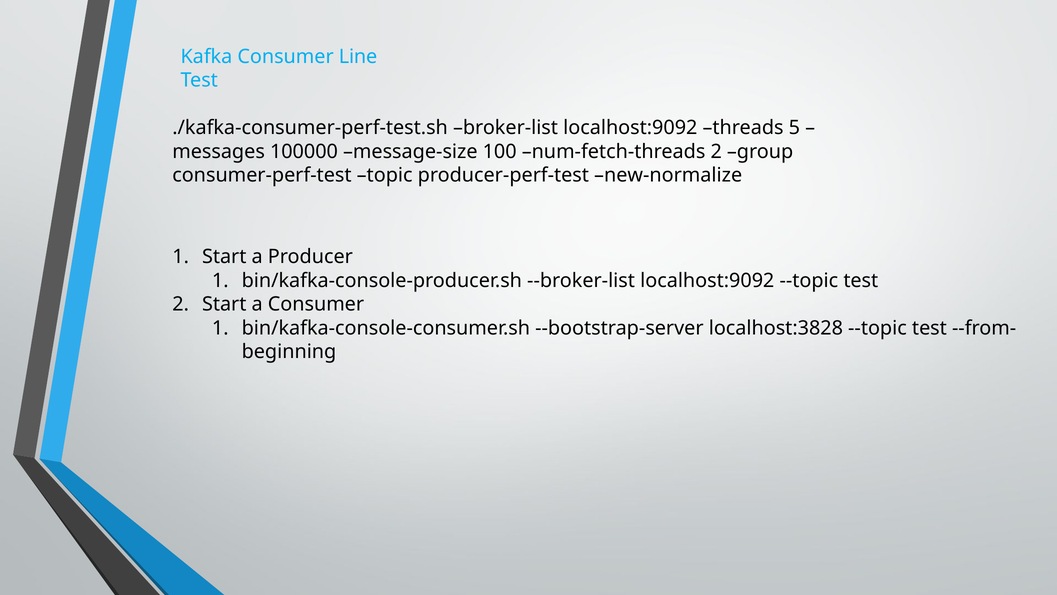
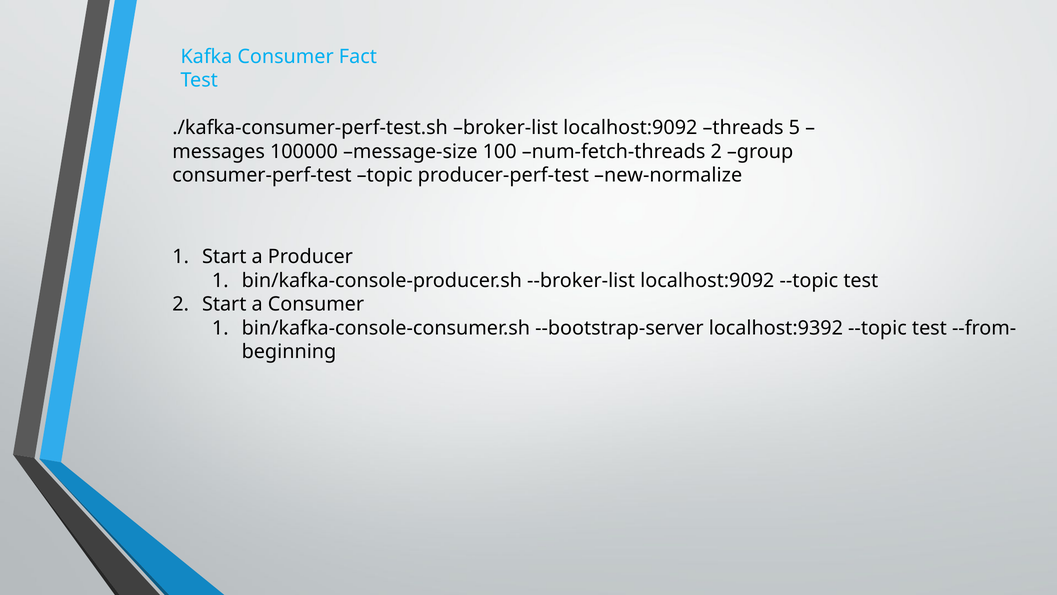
Line: Line -> Fact (358, 57)
localhost:3828: localhost:3828 -> localhost:9392 (776, 328)
